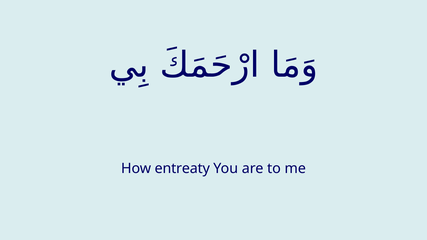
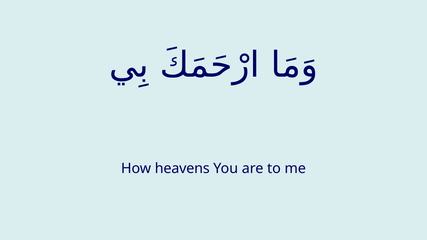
entreaty: entreaty -> heavens (182, 169)
